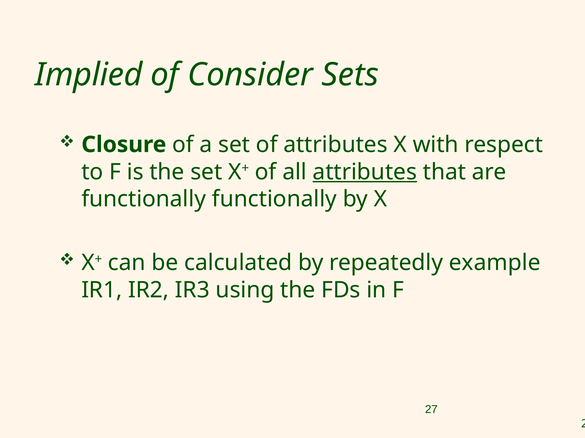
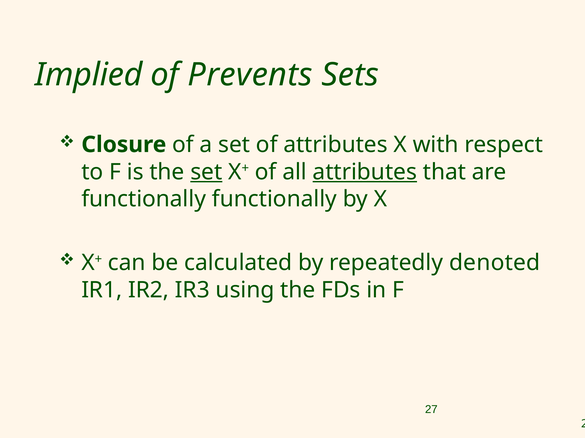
Consider: Consider -> Prevents (250, 75)
set underline: none -> present (206, 172)
example: example -> denoted (495, 263)
